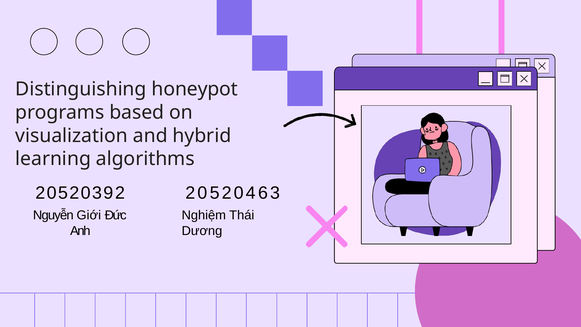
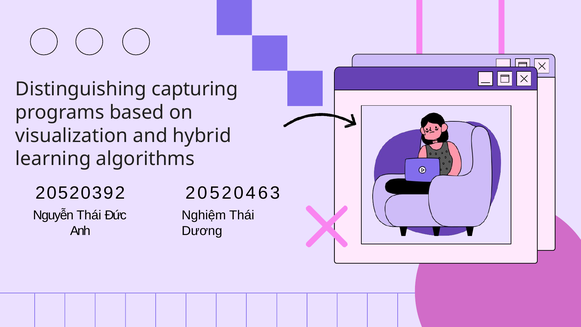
honeypot: honeypot -> capturing (195, 89)
Nguyễn Giới: Giới -> Thái (89, 215)
